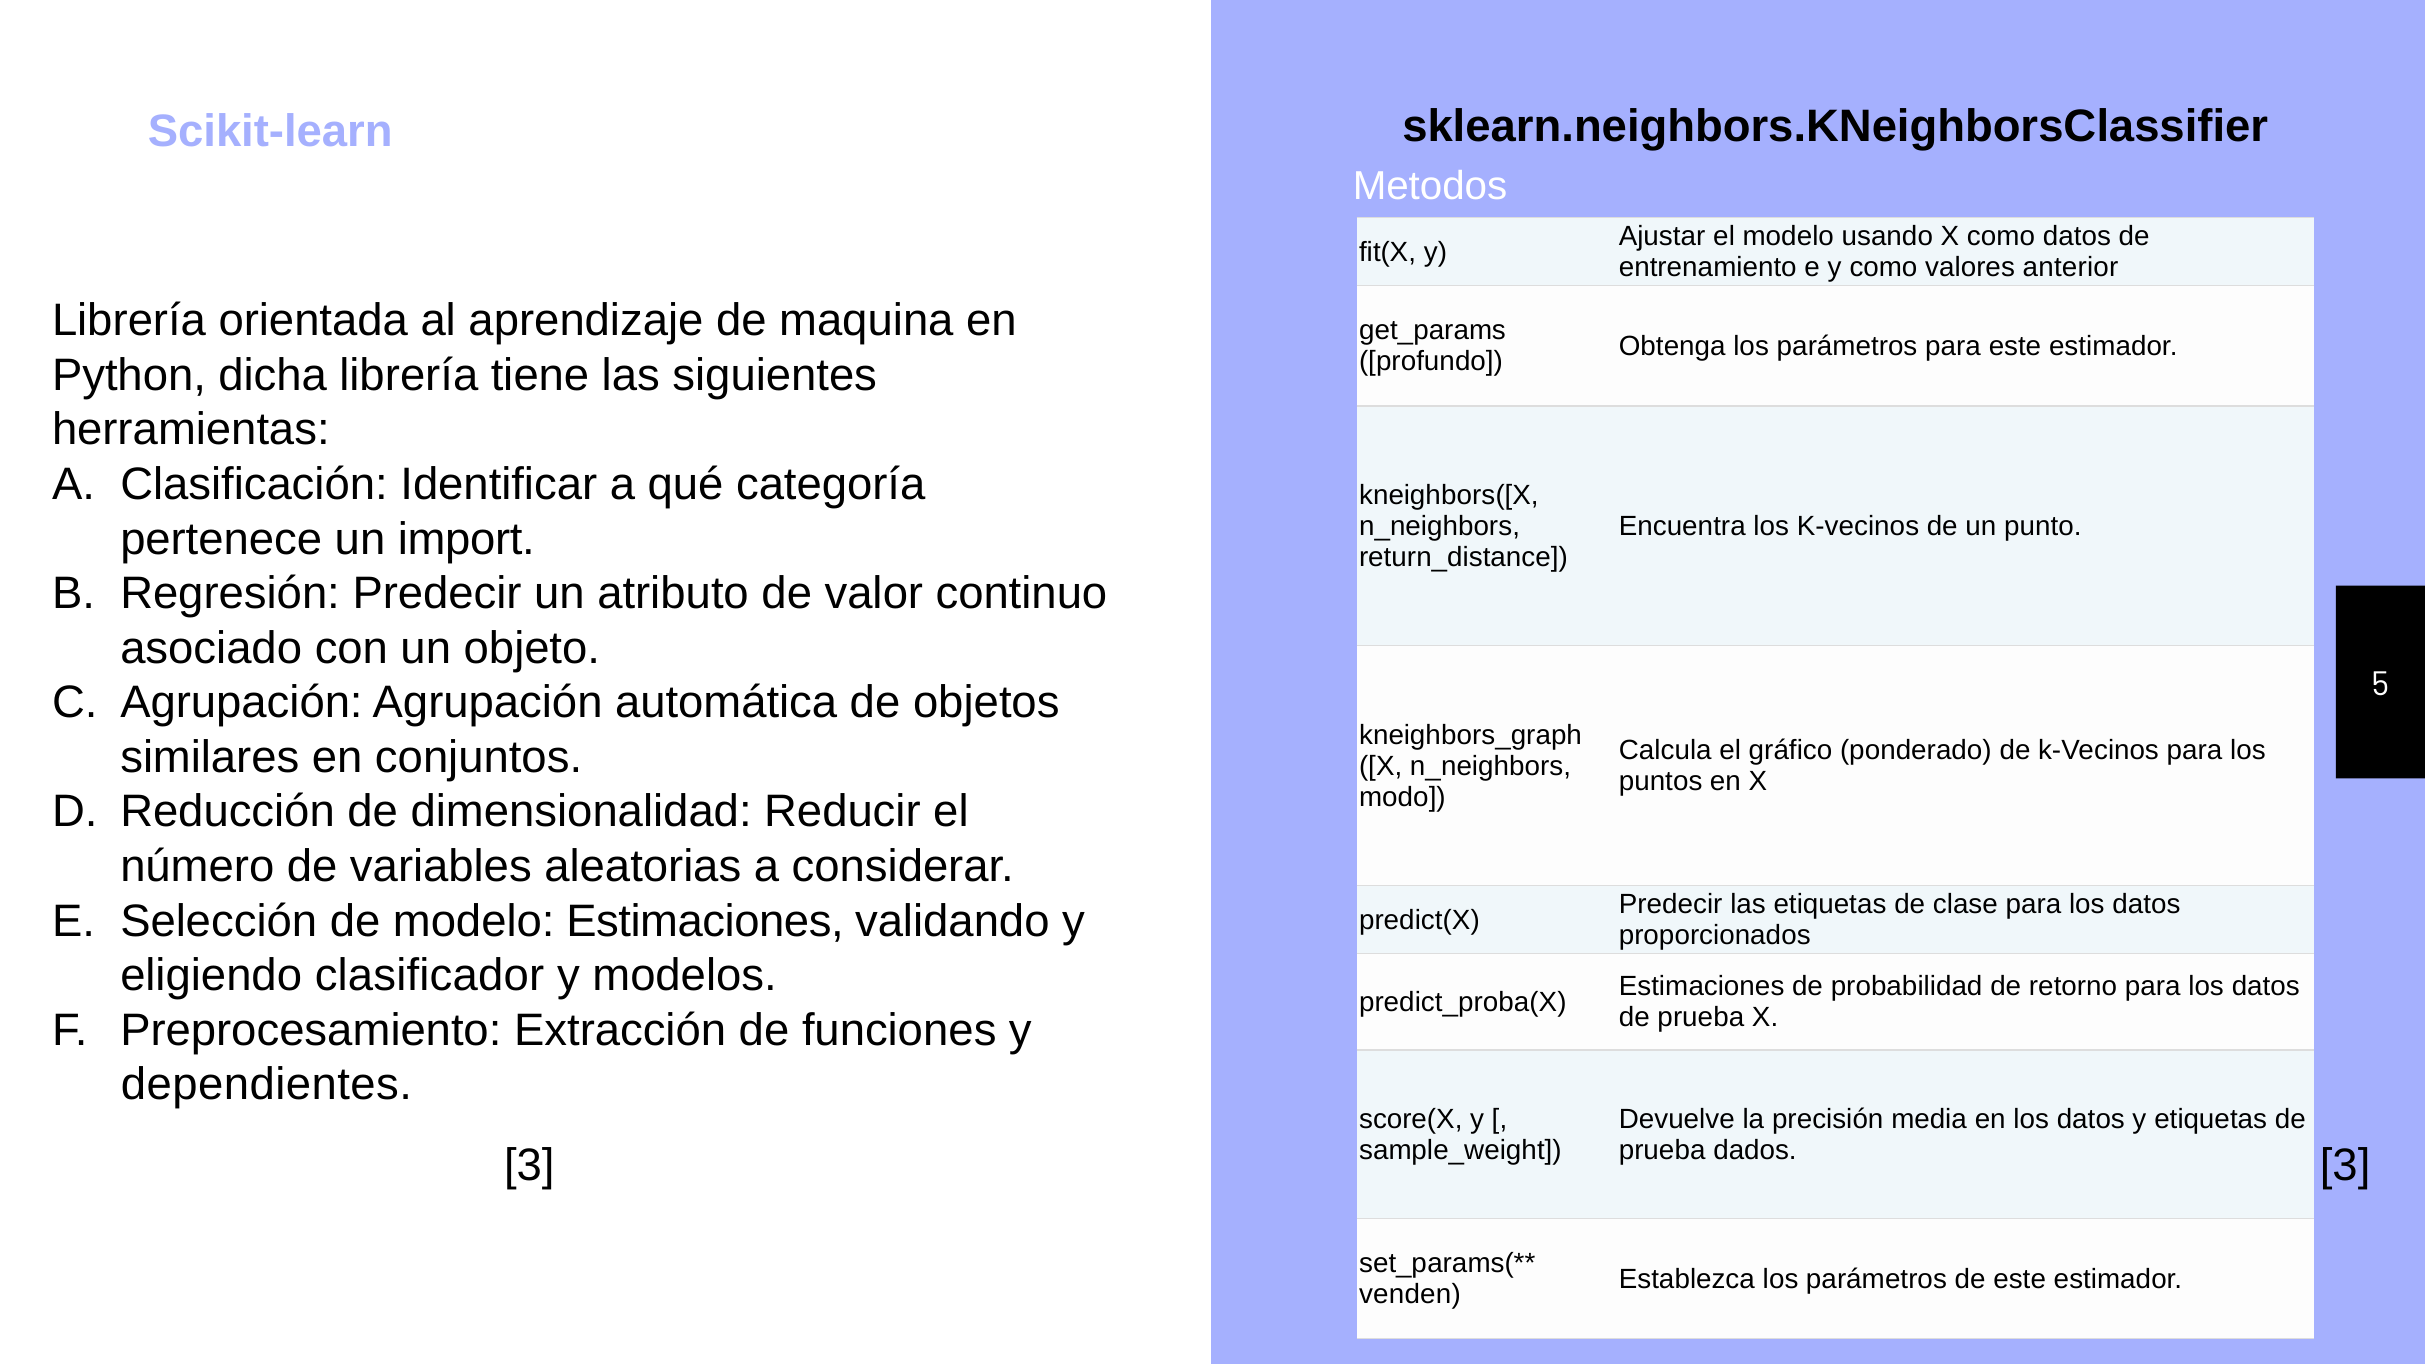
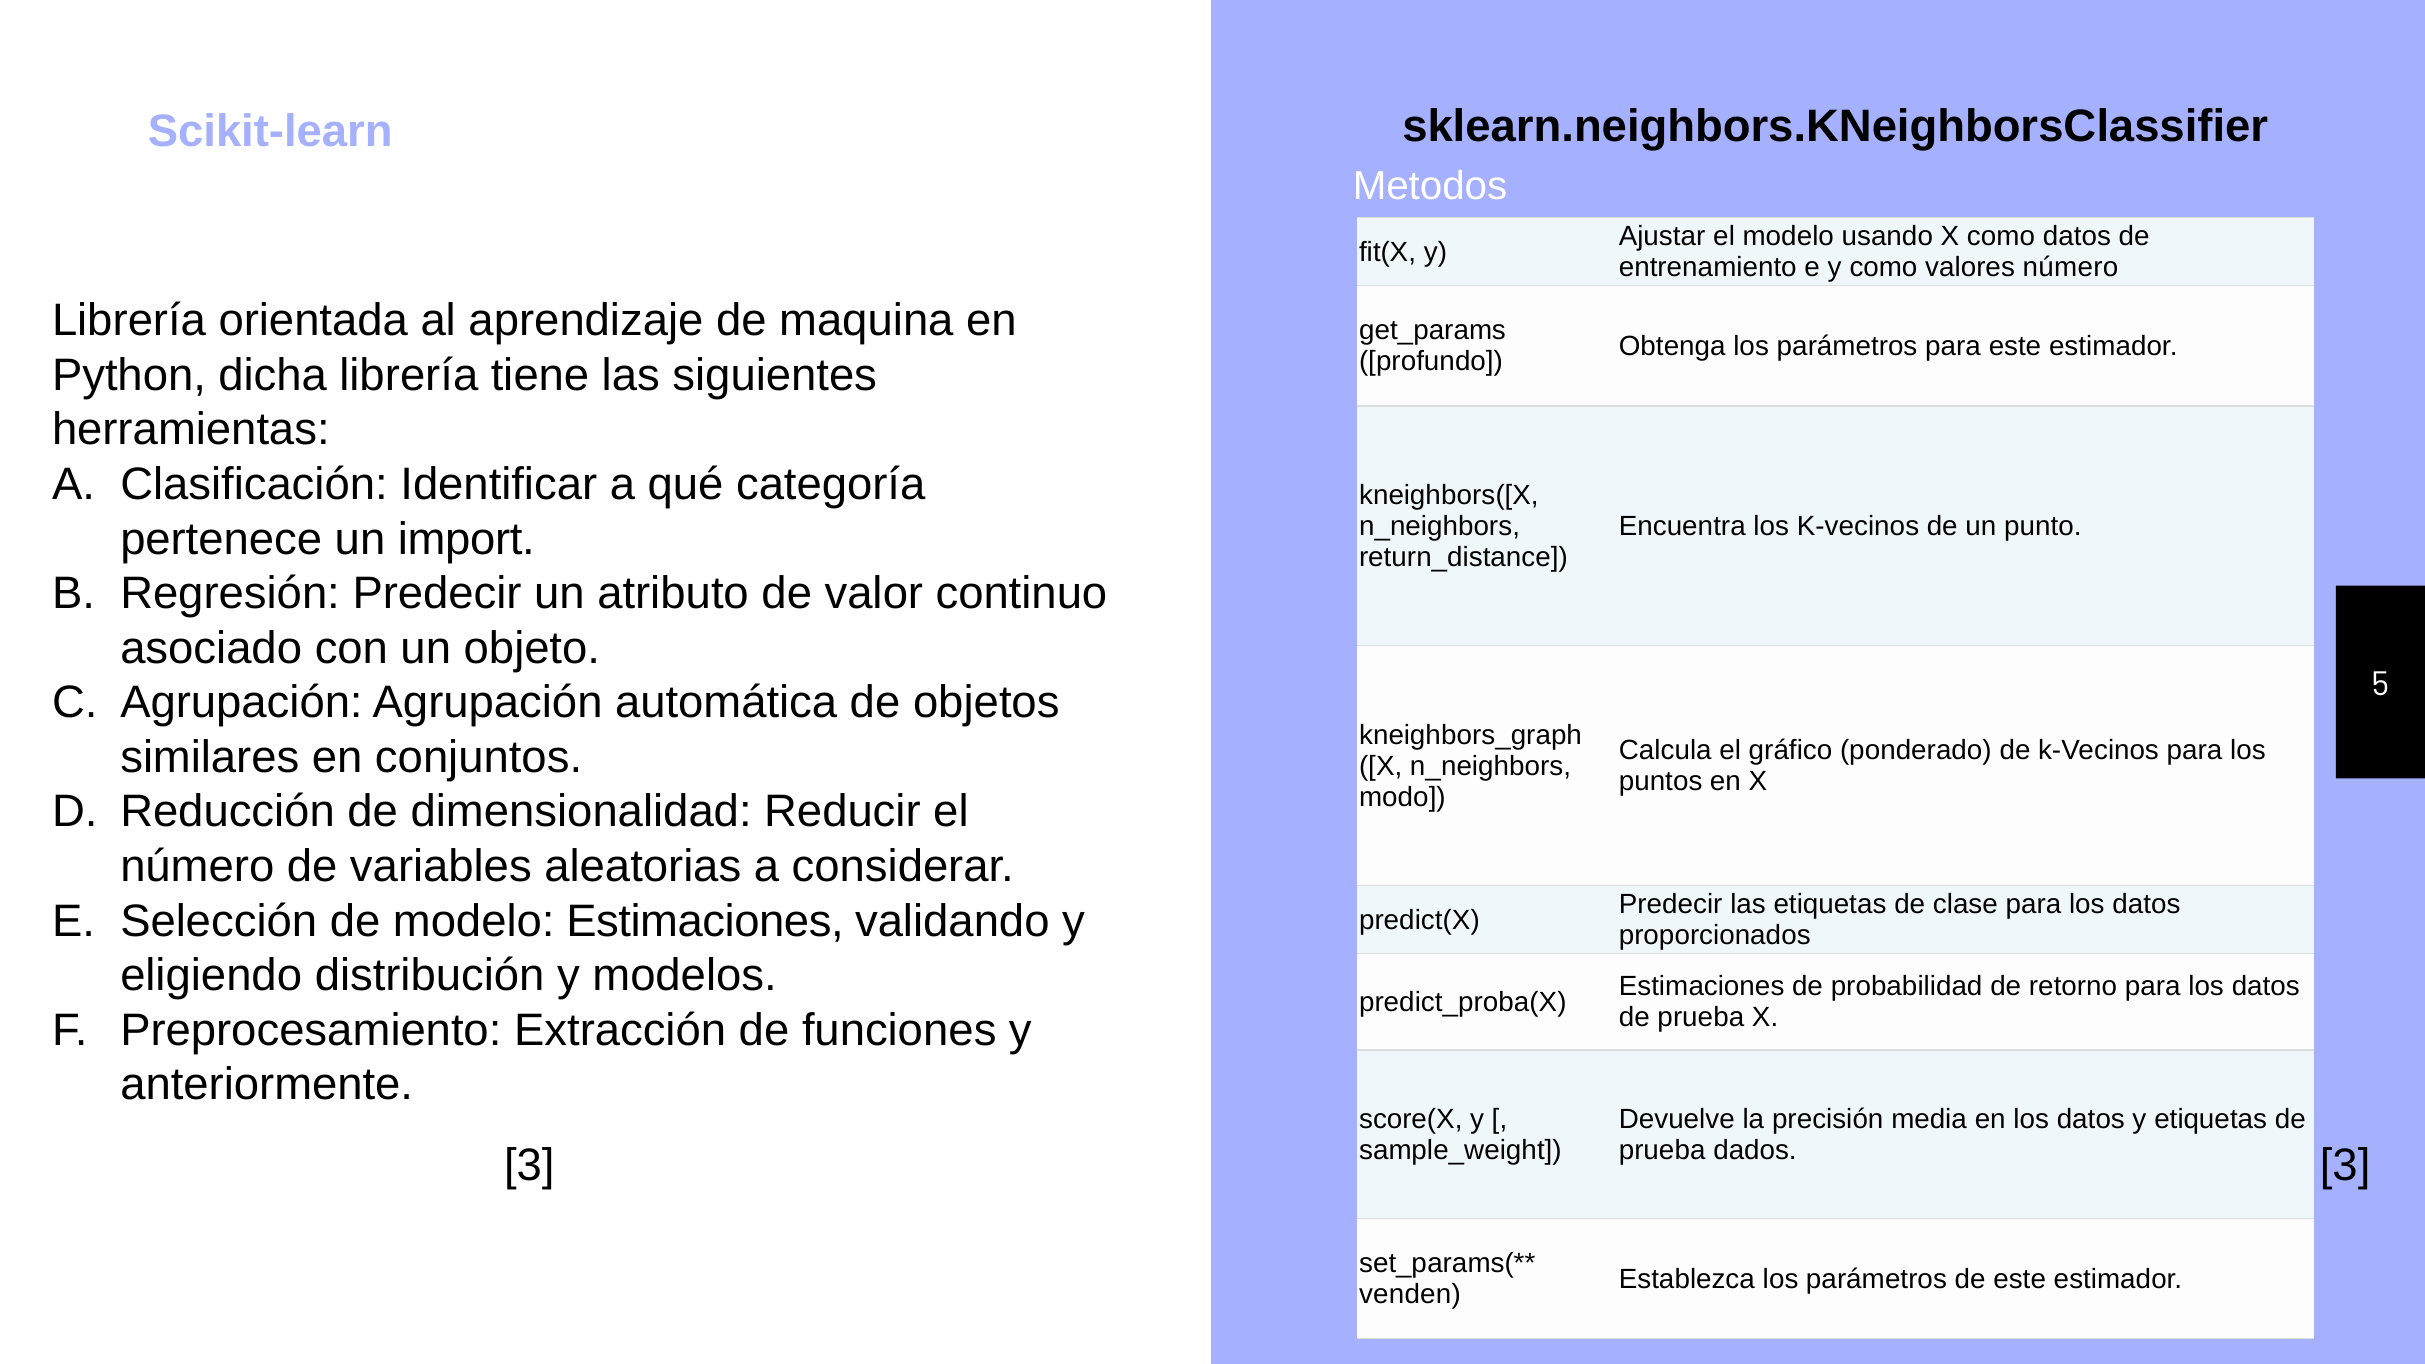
valores anterior: anterior -> número (2070, 268)
clasificador: clasificador -> distribución (430, 976)
dependientes: dependientes -> anteriormente (267, 1085)
